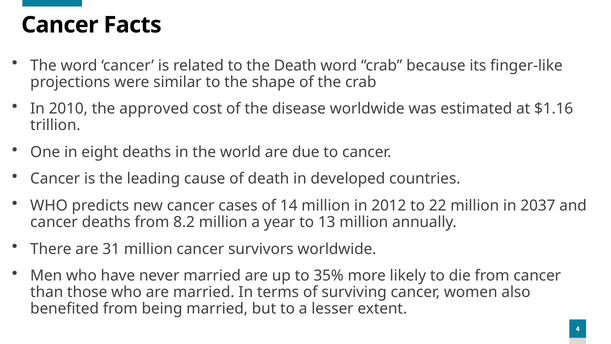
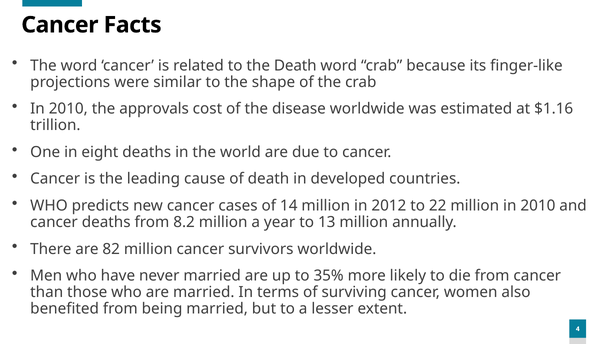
approved: approved -> approvals (154, 109)
million in 2037: 2037 -> 2010 (538, 205)
31: 31 -> 82 (111, 249)
